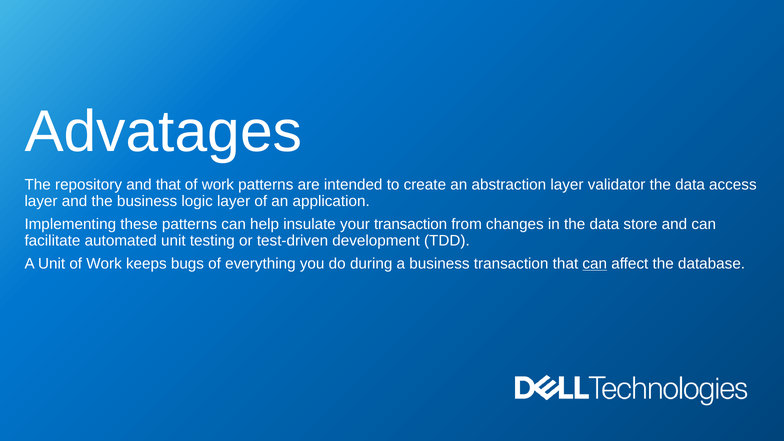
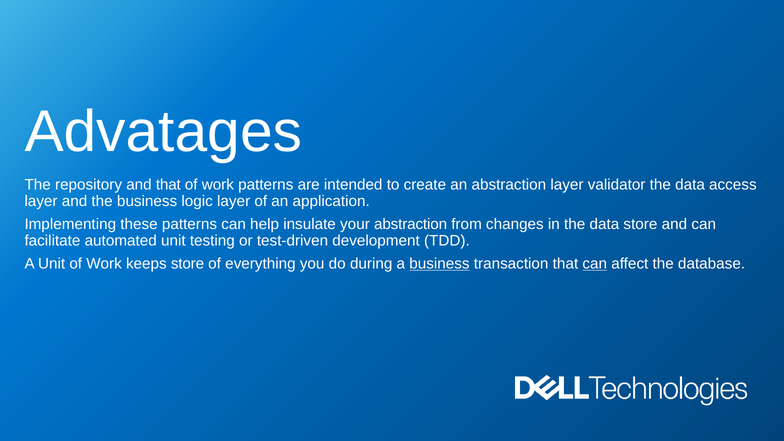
your transaction: transaction -> abstraction (411, 224)
keeps bugs: bugs -> store (188, 264)
business underline: none -> present (439, 264)
